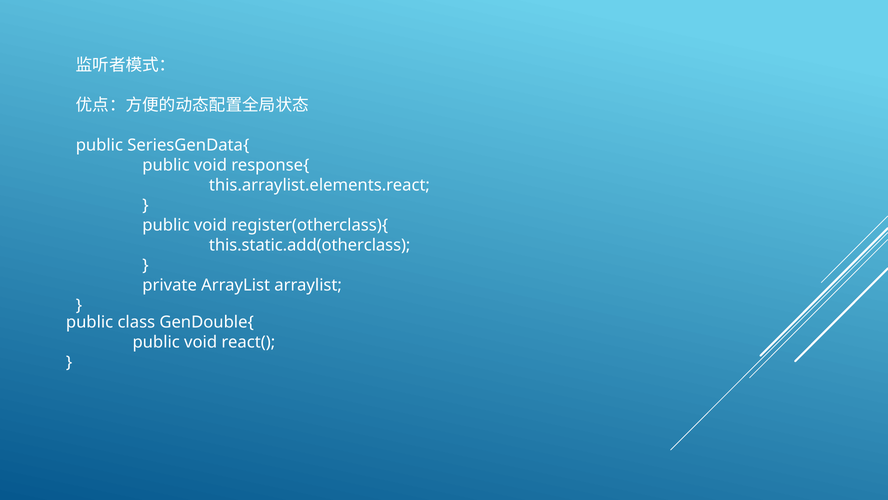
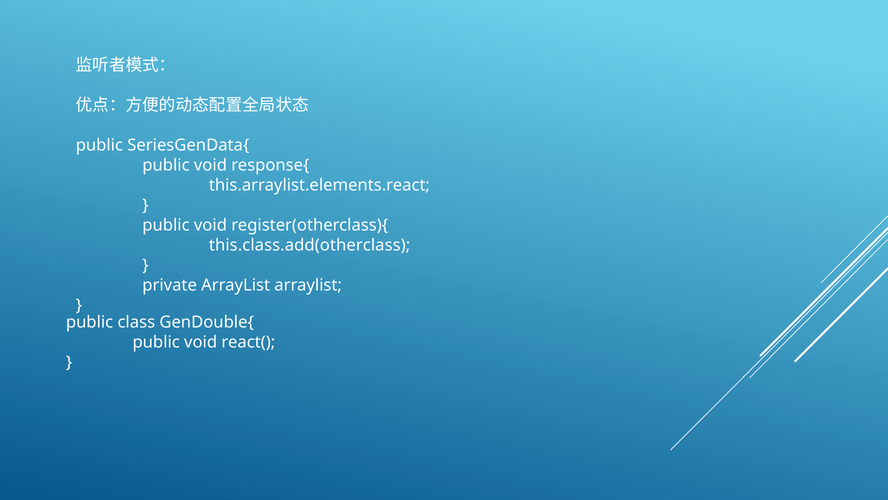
this.static.add(otherclass: this.static.add(otherclass -> this.class.add(otherclass (310, 245)
